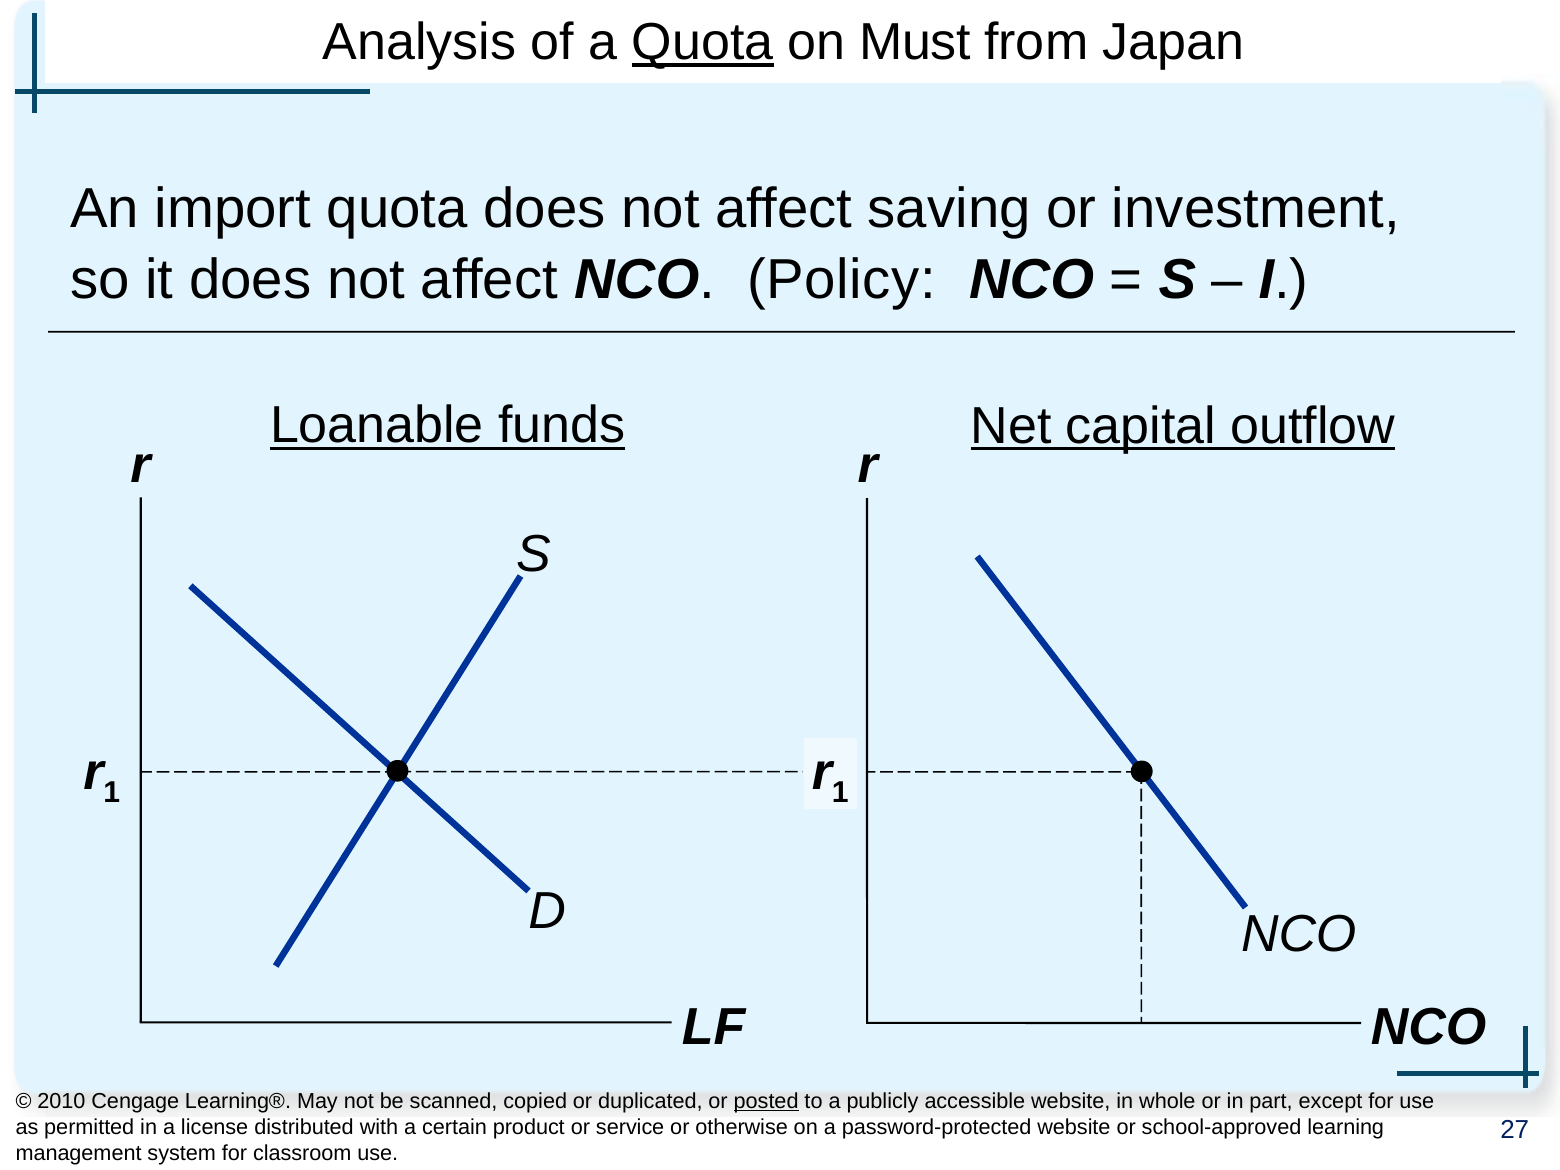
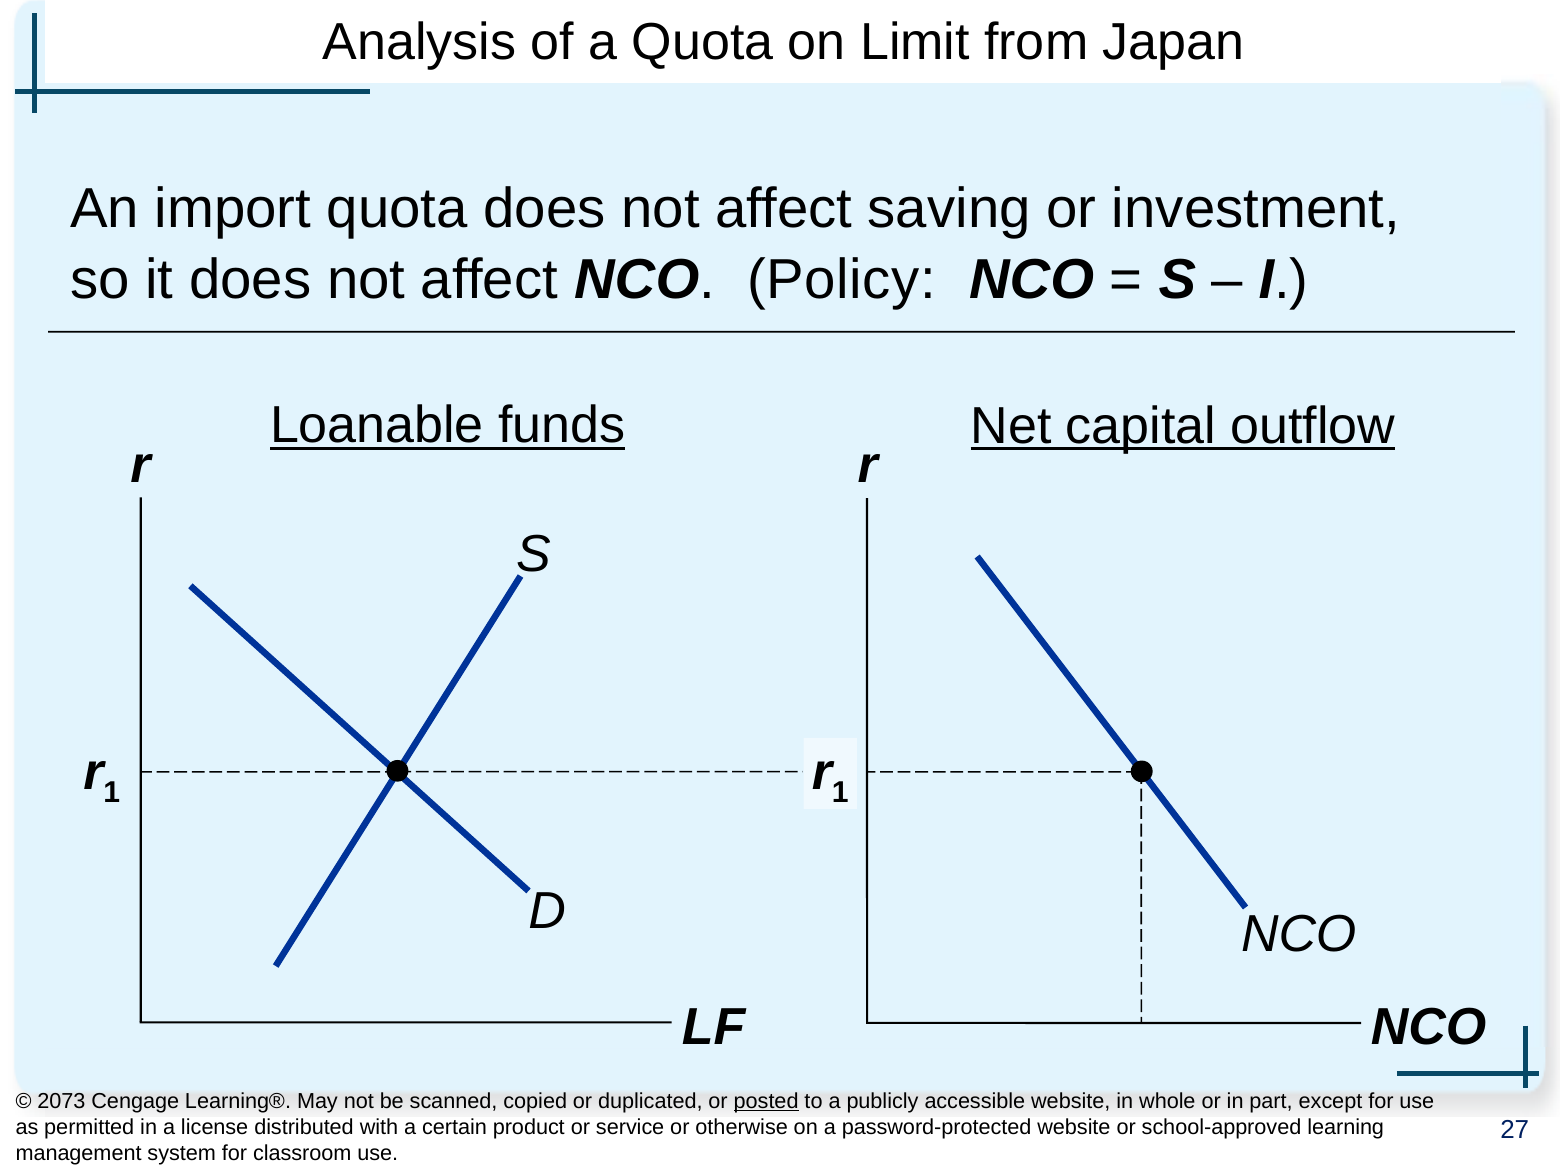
Quota underline: present -> none (703, 43)
Must: Must -> Limit (915, 43)
2010: 2010 -> 2073 (61, 1101)
